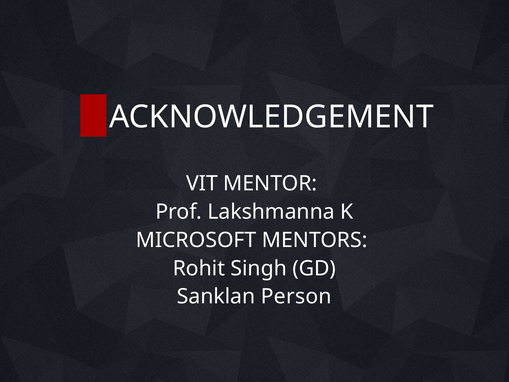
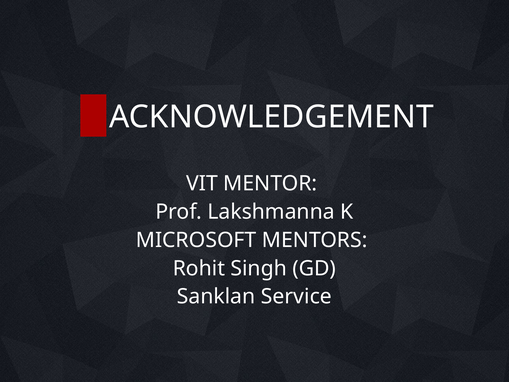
Person: Person -> Service (296, 296)
